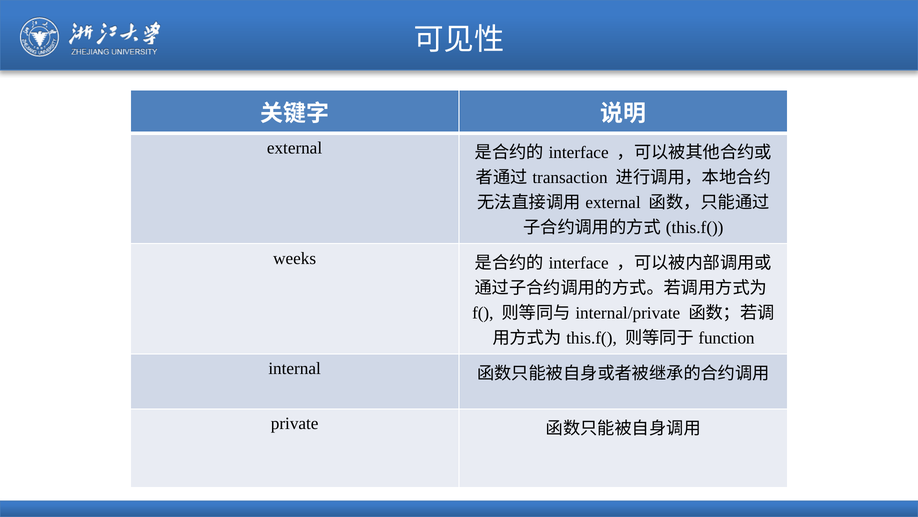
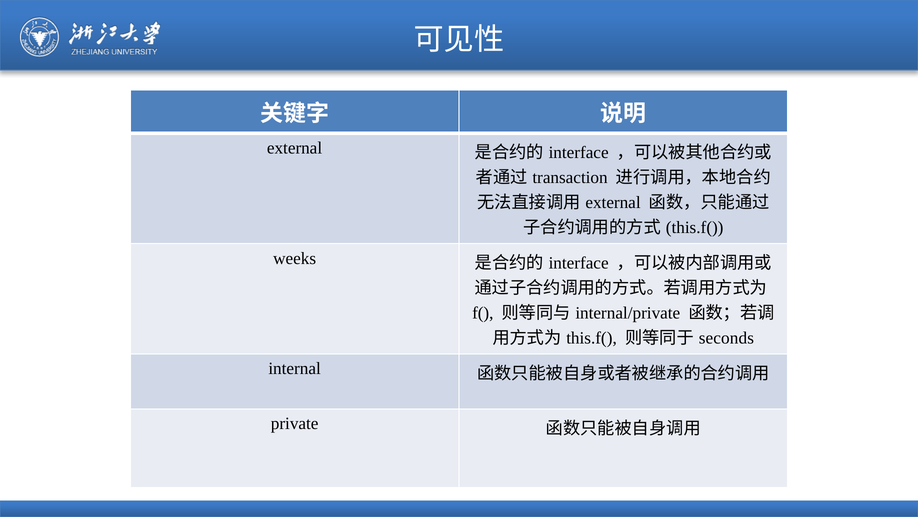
function: function -> seconds (726, 338)
